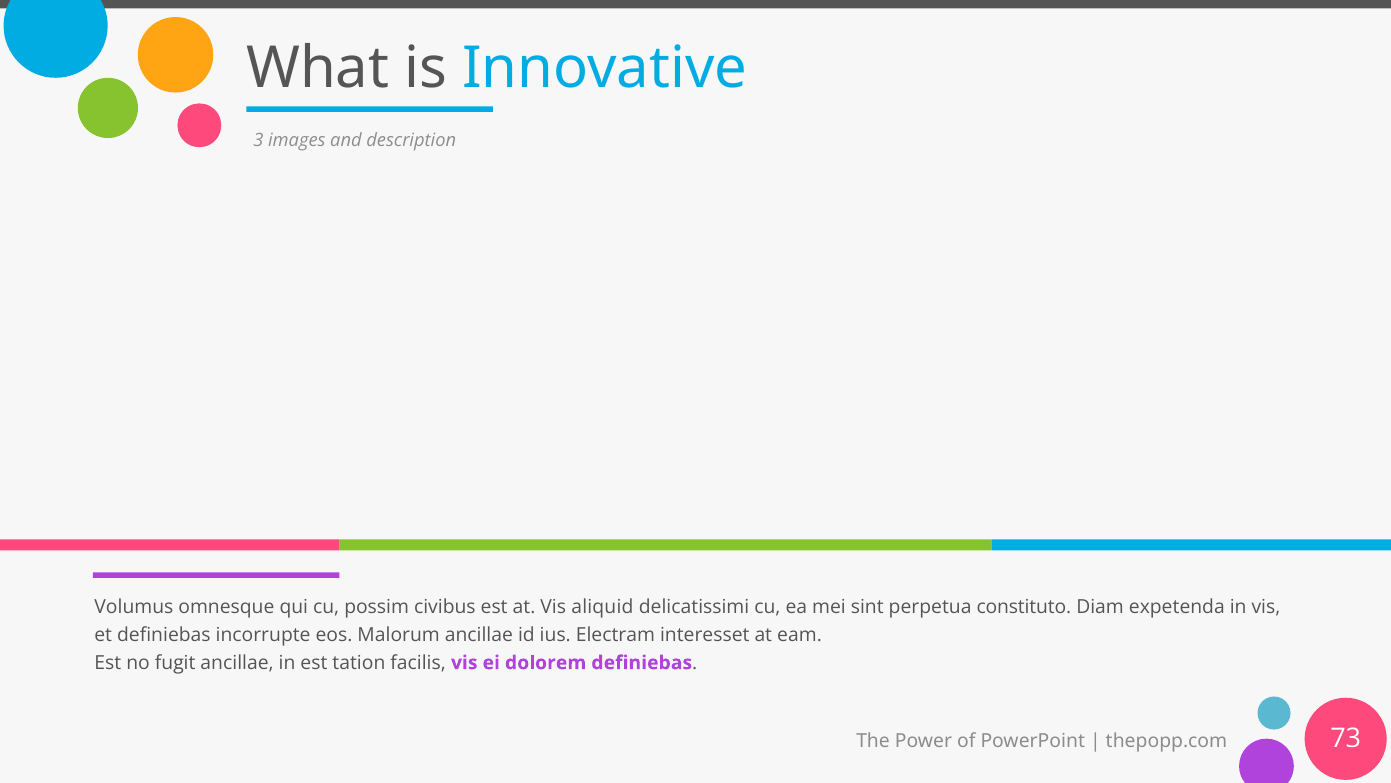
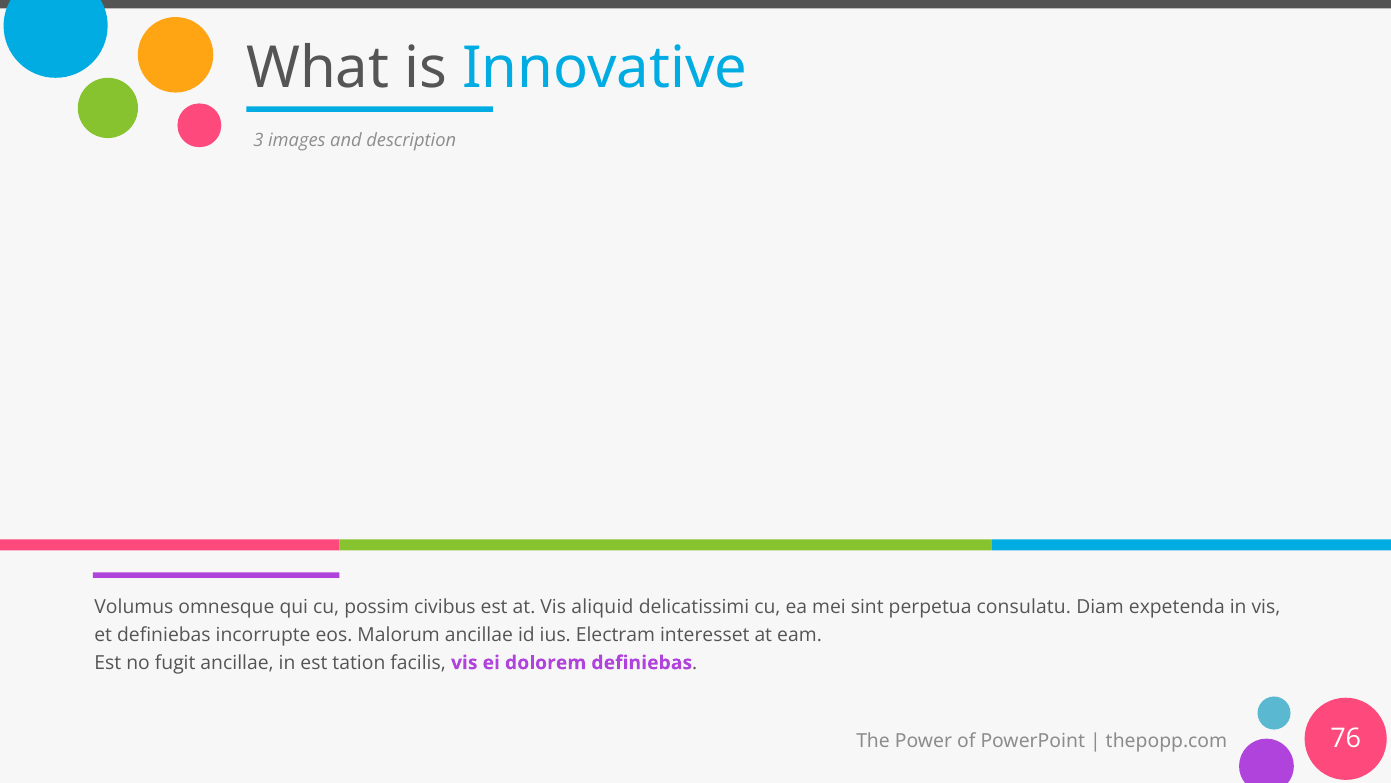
constituto: constituto -> consulatu (1024, 607)
73: 73 -> 76 (1346, 738)
